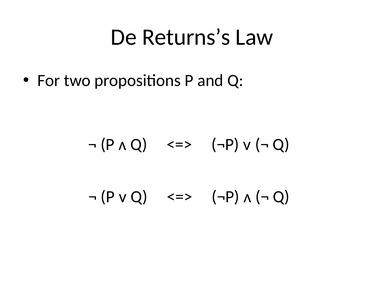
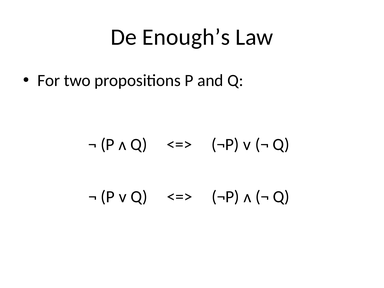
Returns’s: Returns’s -> Enough’s (186, 37)
